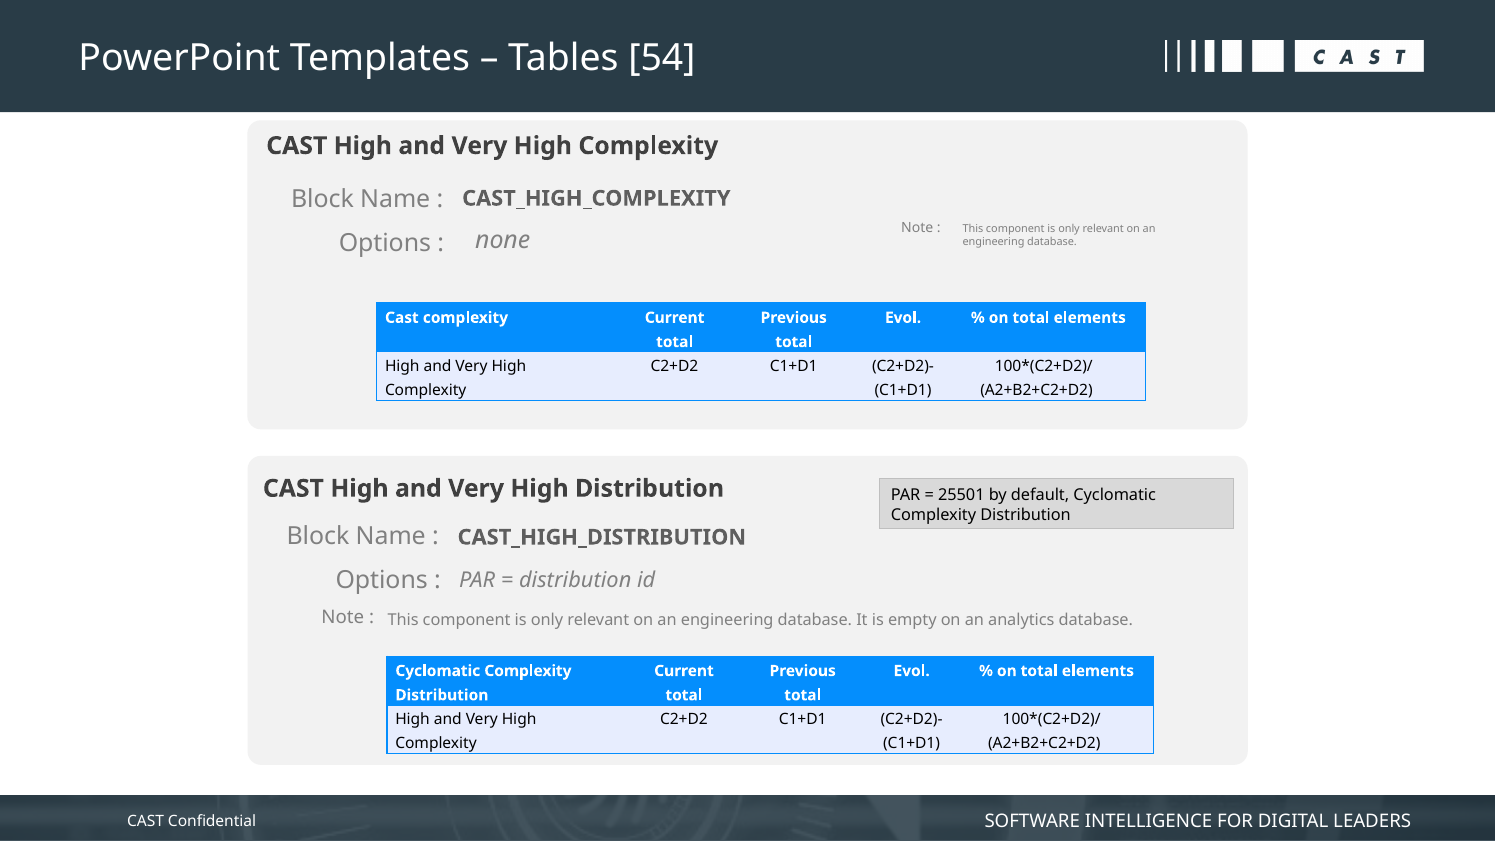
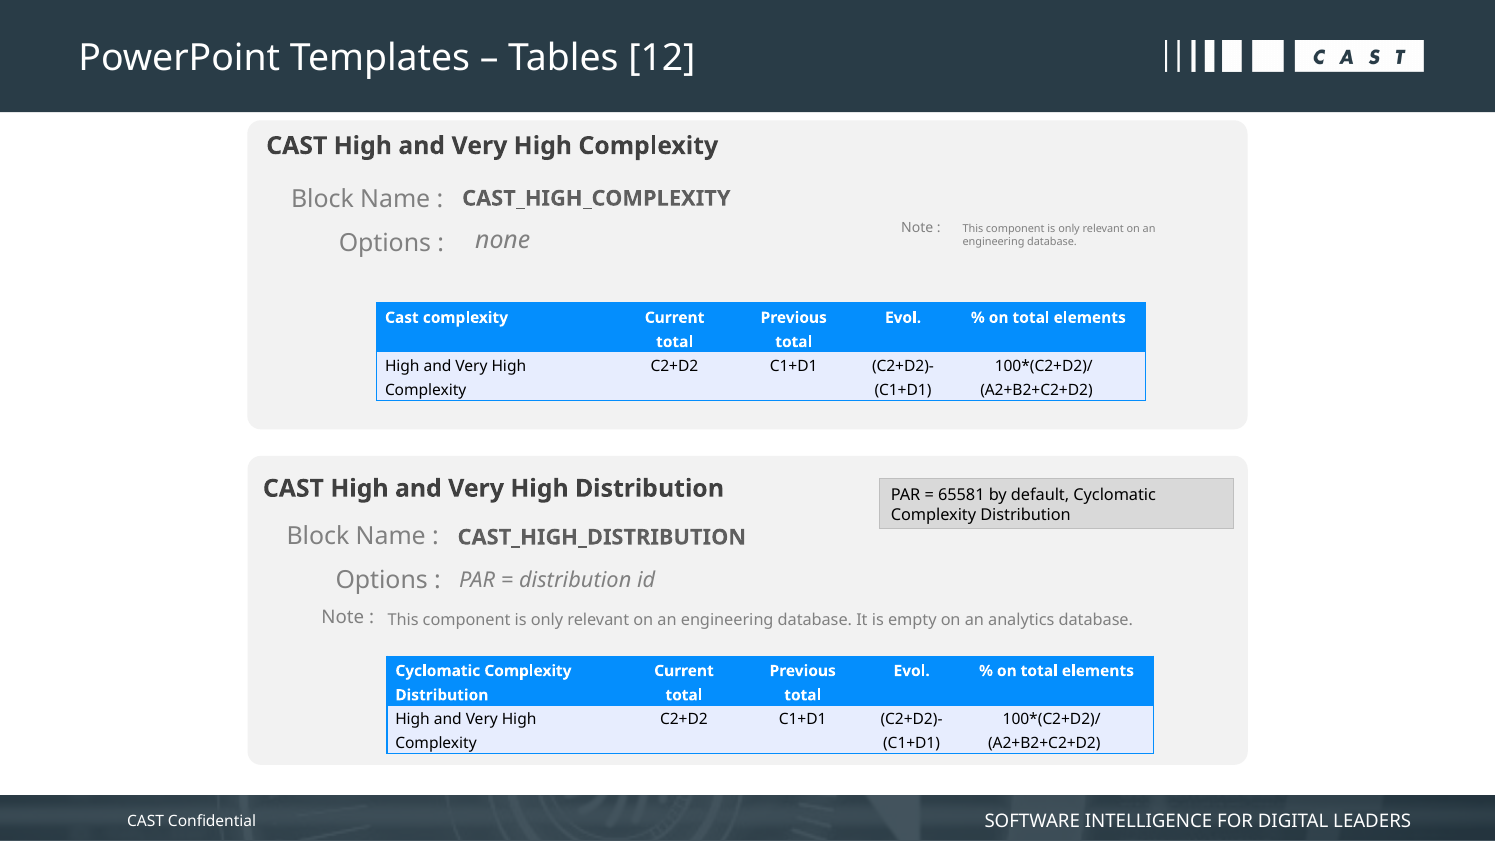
54: 54 -> 12 (662, 58)
25501: 25501 -> 65581 (961, 495)
